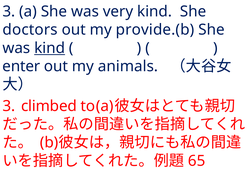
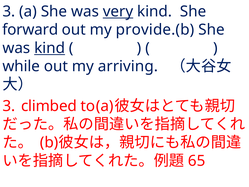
very underline: none -> present (118, 11)
doctors: doctors -> forward (30, 30)
enter: enter -> while (21, 66)
animals: animals -> arriving (128, 66)
